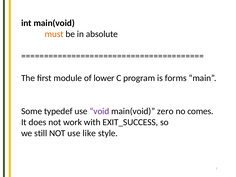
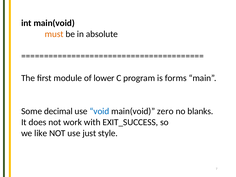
typedef: typedef -> decimal (58, 111)
void colour: purple -> blue (99, 111)
comes: comes -> blanks (200, 111)
still: still -> like (41, 133)
like: like -> just (89, 133)
